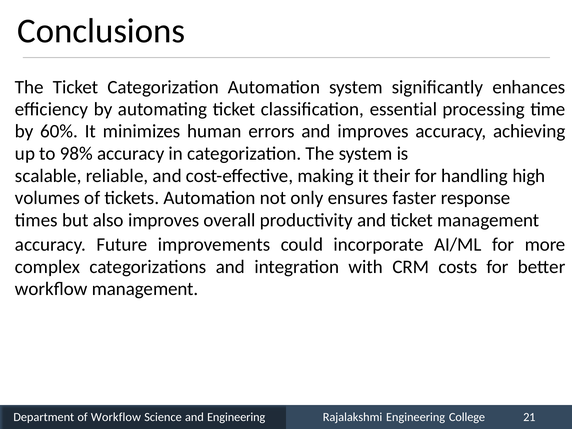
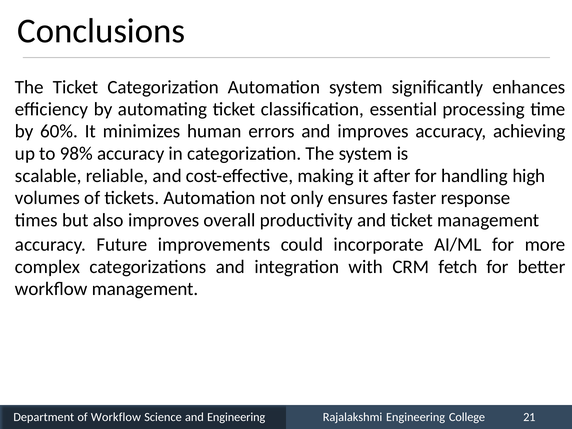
their: their -> after (392, 176)
costs: costs -> fetch (458, 267)
